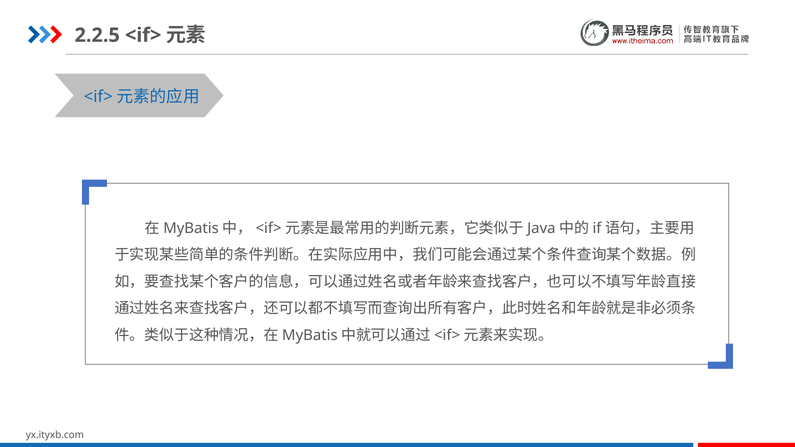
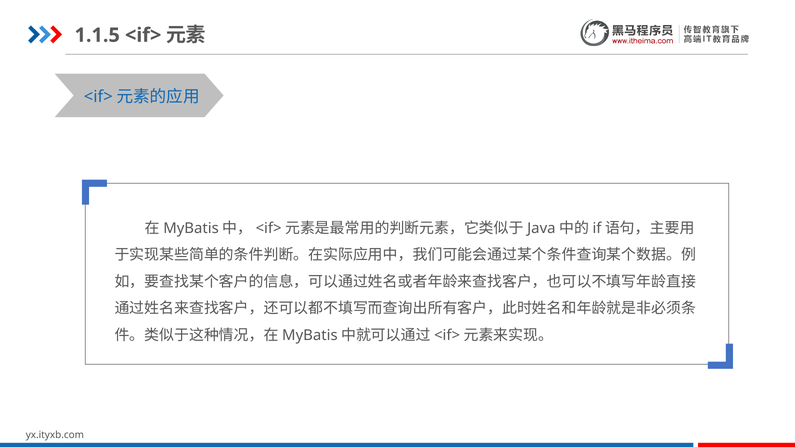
2.2.5: 2.2.5 -> 1.1.5 (97, 35)
